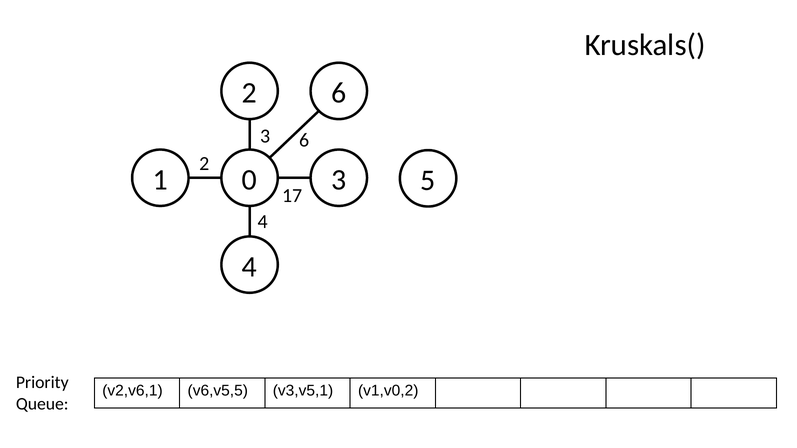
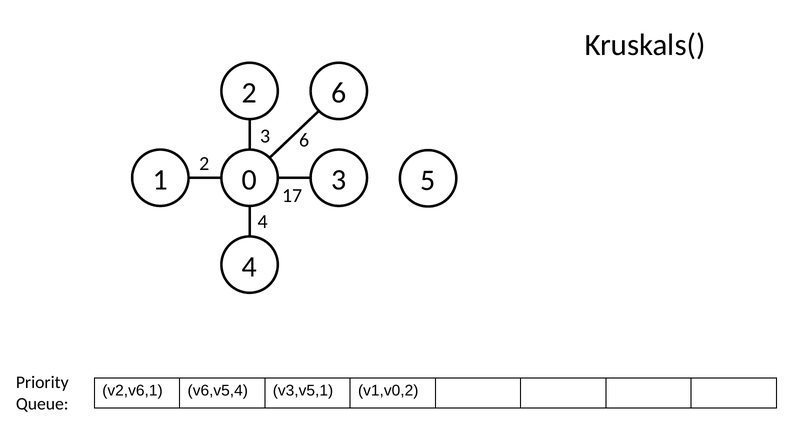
v6,v5,5: v6,v5,5 -> v6,v5,4 (218, 391)
